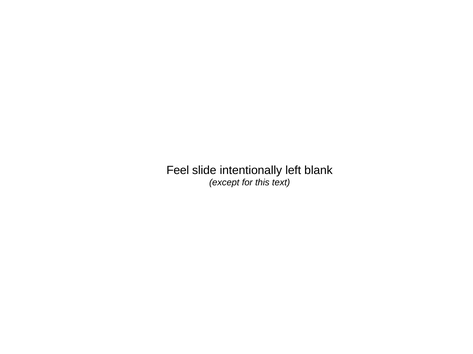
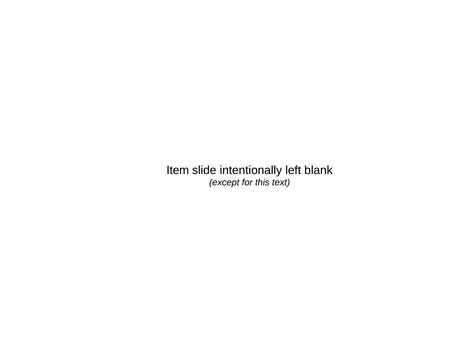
Feel: Feel -> Item (178, 171)
